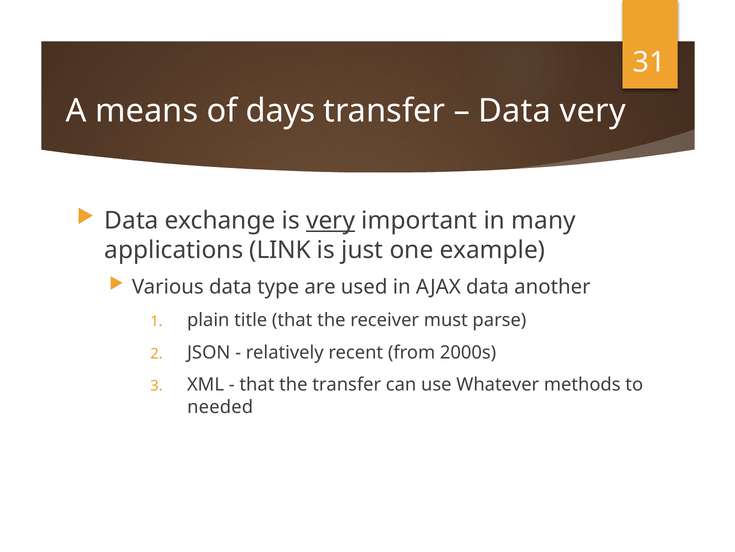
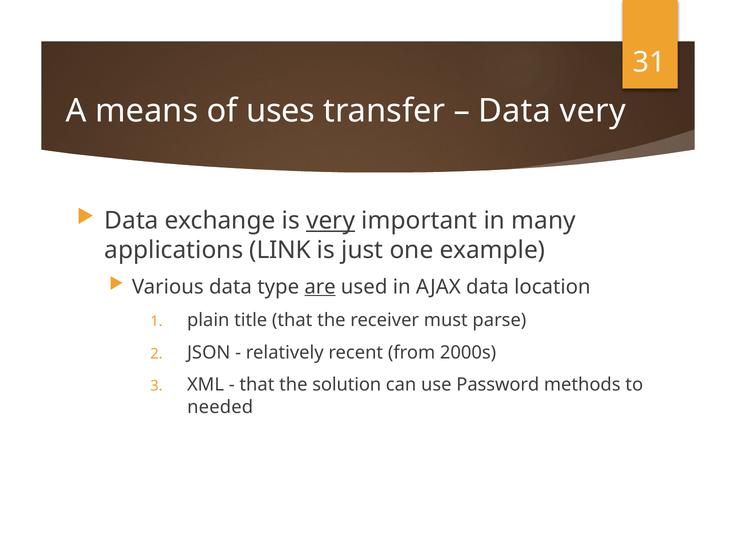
days: days -> uses (281, 111)
are underline: none -> present (320, 286)
another: another -> location (552, 286)
the transfer: transfer -> solution (347, 384)
Whatever: Whatever -> Password (498, 384)
